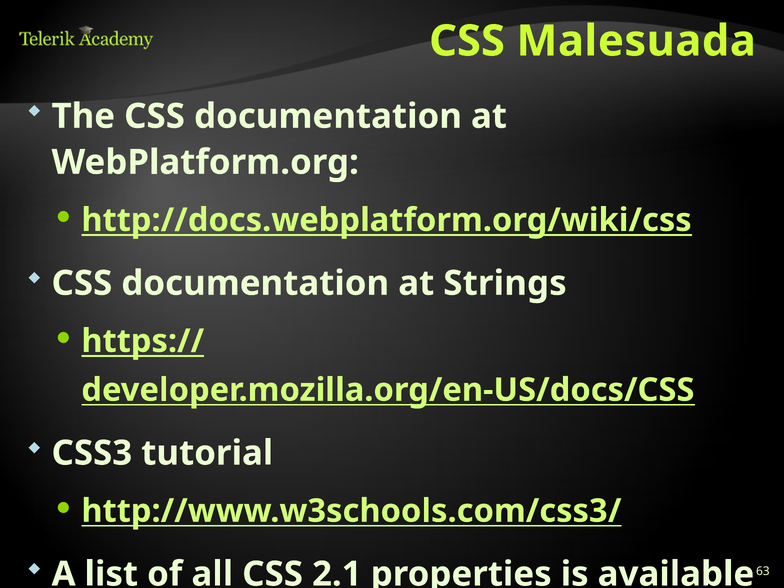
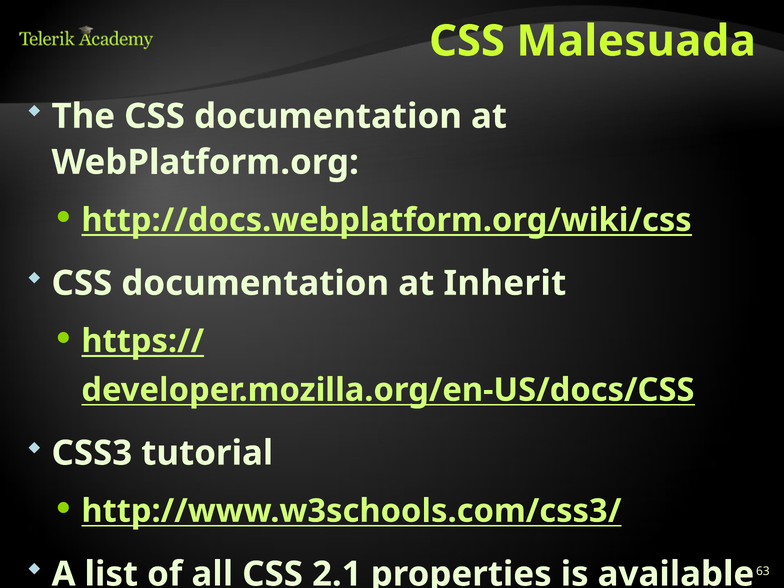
Strings: Strings -> Inherit (505, 283)
